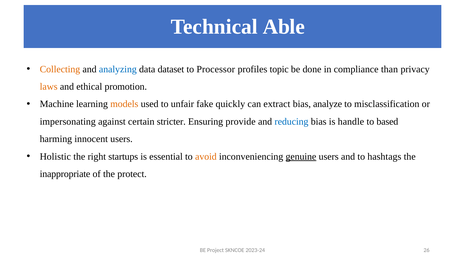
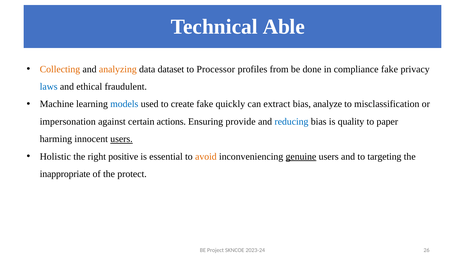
analyzing colour: blue -> orange (118, 69)
topic: topic -> from (279, 69)
compliance than: than -> fake (389, 69)
laws colour: orange -> blue (49, 87)
promotion: promotion -> fraudulent (126, 87)
models colour: orange -> blue (124, 104)
unfair: unfair -> create (182, 104)
impersonating: impersonating -> impersonation (68, 121)
stricter: stricter -> actions (171, 121)
handle: handle -> quality (351, 121)
based: based -> paper (387, 121)
users underline: none -> present (121, 139)
startups: startups -> positive (123, 156)
hashtags: hashtags -> targeting (384, 156)
